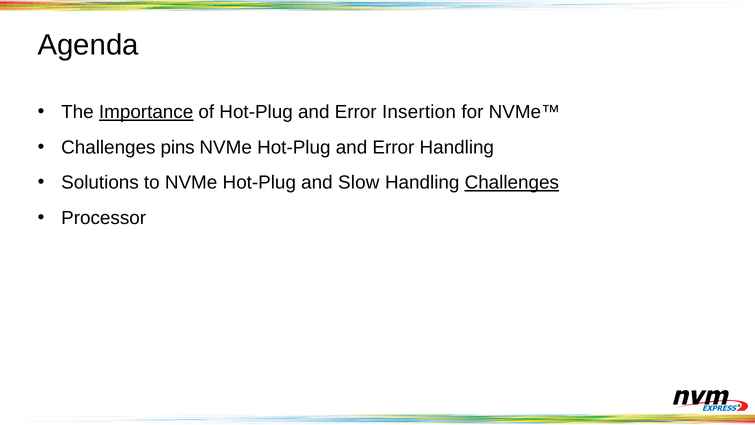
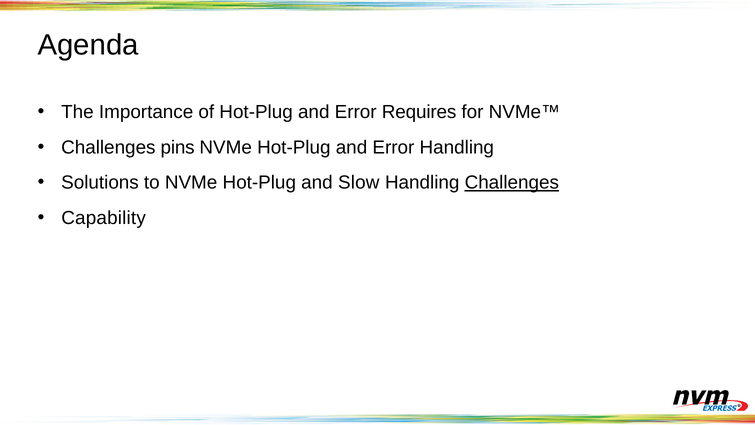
Importance underline: present -> none (146, 112)
Insertion: Insertion -> Requires (419, 112)
Processor: Processor -> Capability (104, 218)
